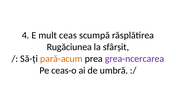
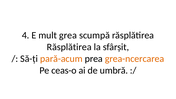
ceas: ceas -> grea (68, 35)
Rugăciunea: Rugăciunea -> Răsplătirea (69, 47)
grea-ncercarea colour: purple -> orange (135, 59)
